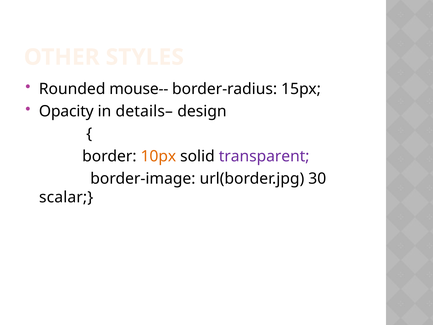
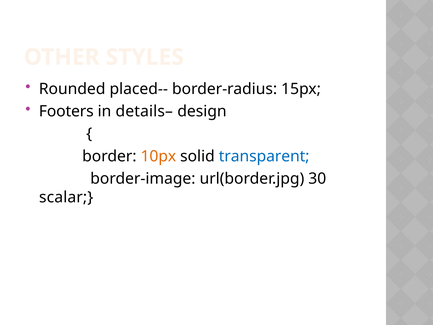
mouse--: mouse-- -> placed-- (139, 89)
Opacity: Opacity -> Footers (66, 111)
transparent colour: purple -> blue (264, 156)
